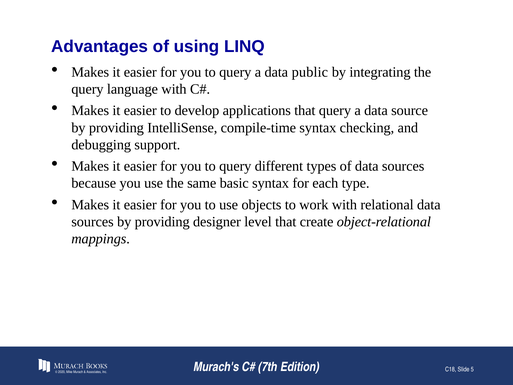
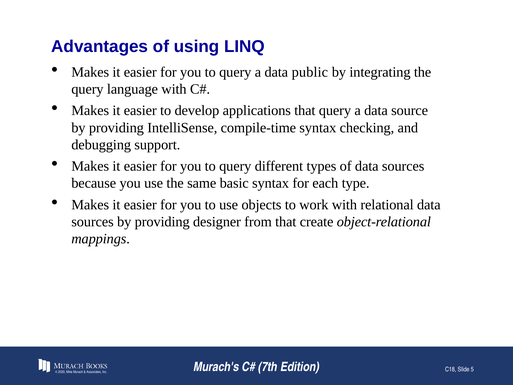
level: level -> from (258, 222)
